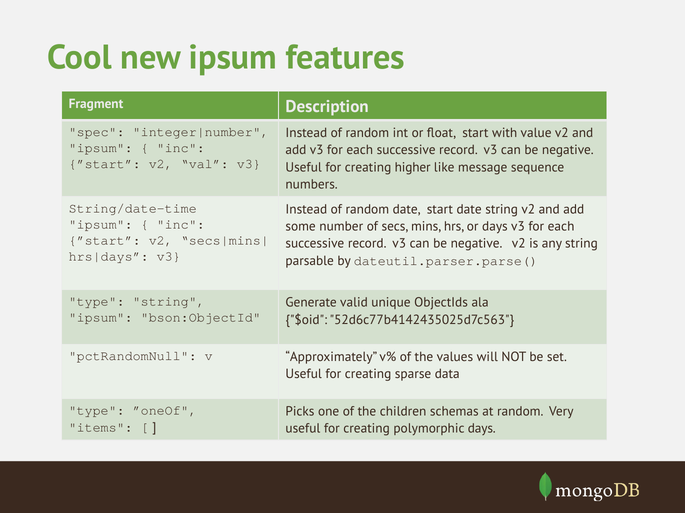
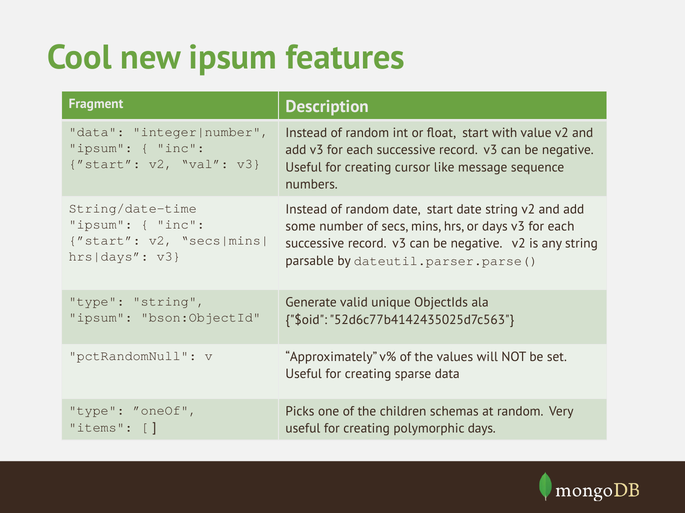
spec: spec -> data (97, 132)
higher: higher -> cursor (413, 167)
